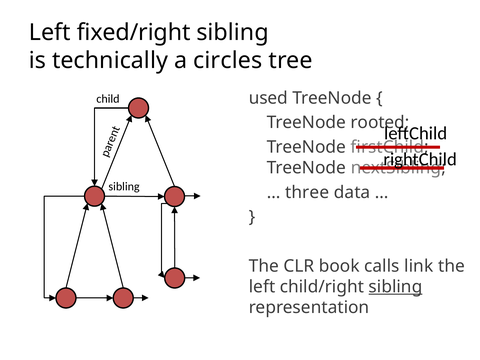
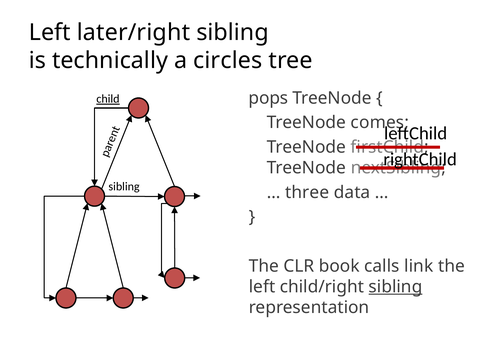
fixed/right: fixed/right -> later/right (133, 32)
used: used -> pops (268, 98)
child underline: none -> present (108, 99)
rooted: rooted -> comes (380, 123)
